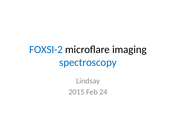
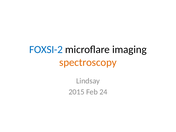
spectroscopy colour: blue -> orange (88, 62)
